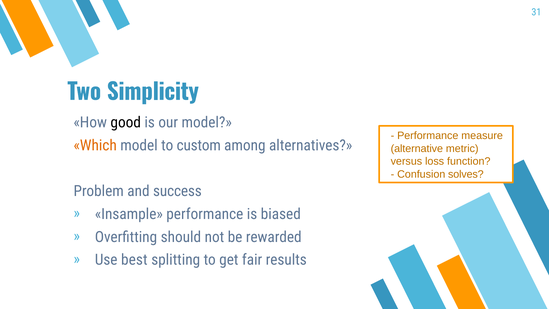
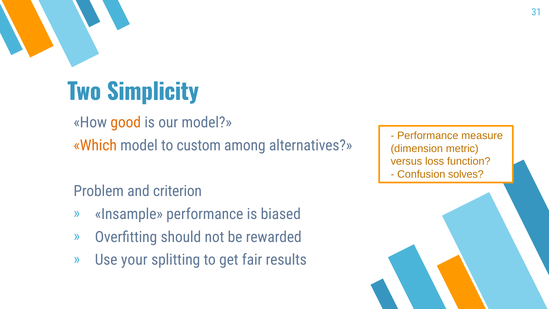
good colour: black -> orange (126, 122)
alternative: alternative -> dimension (417, 148)
success: success -> criterion (177, 191)
best: best -> your (134, 260)
